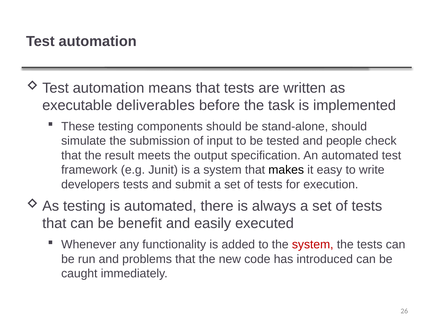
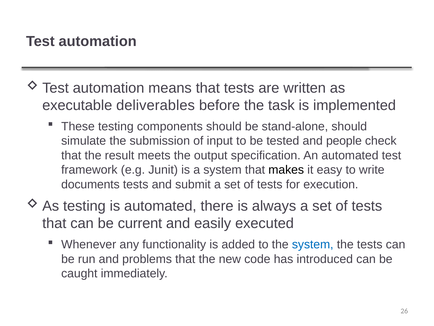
developers: developers -> documents (90, 184)
benefit: benefit -> current (140, 223)
system colour: red -> blue (313, 244)
